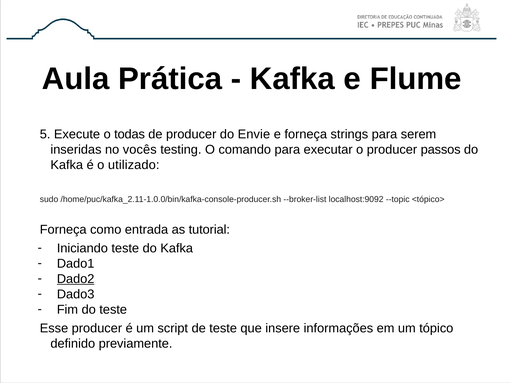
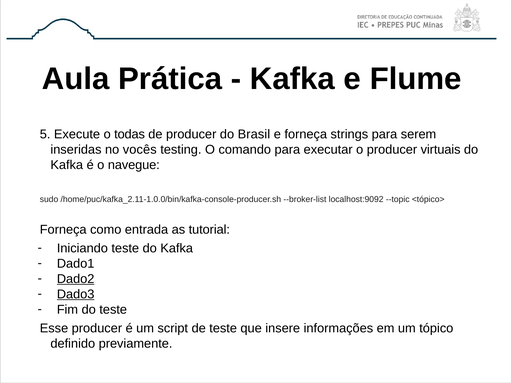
Envie: Envie -> Brasil (254, 134)
passos: passos -> virtuais (441, 150)
utilizado: utilizado -> navegue (134, 165)
Dado3 underline: none -> present (76, 294)
